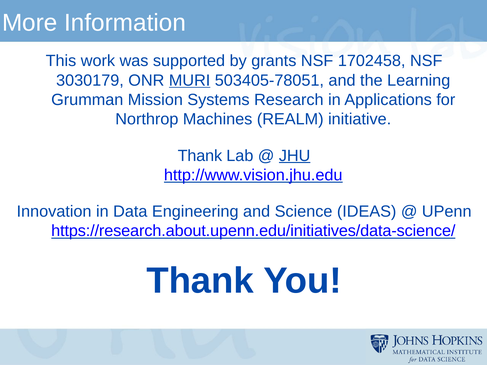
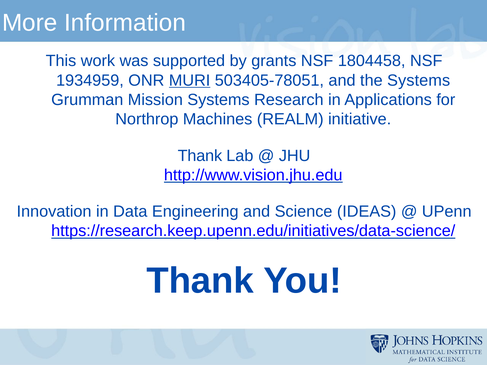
1702458: 1702458 -> 1804458 (372, 61)
3030179: 3030179 -> 1934959 (90, 80)
the Learning: Learning -> Systems (419, 80)
JHU underline: present -> none (295, 156)
https://research.about.upenn.edu/initiatives/data-science/: https://research.about.upenn.edu/initiatives/data-science/ -> https://research.keep.upenn.edu/initiatives/data-science/ (253, 231)
